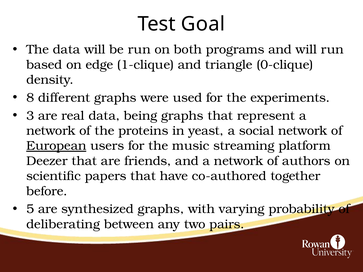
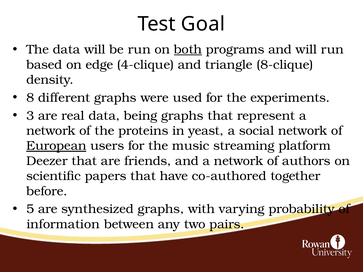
both underline: none -> present (188, 50)
1-clique: 1-clique -> 4-clique (145, 65)
0-clique: 0-clique -> 8-clique (285, 65)
deliberating: deliberating -> information (63, 224)
